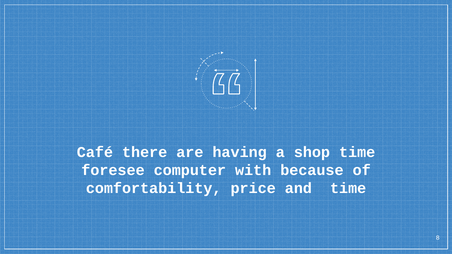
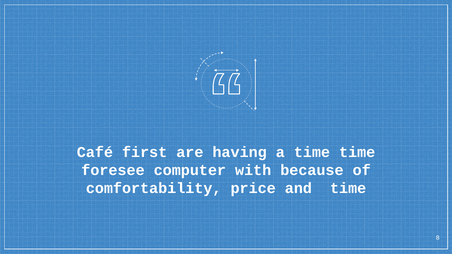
there: there -> first (145, 152)
a shop: shop -> time (312, 152)
